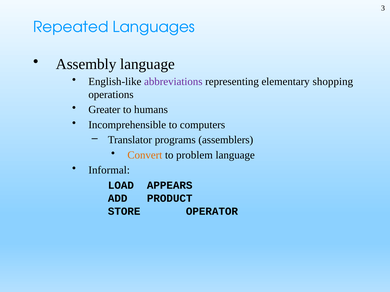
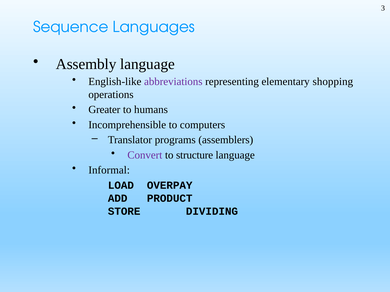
Repeated: Repeated -> Sequence (71, 27)
Convert colour: orange -> purple (145, 155)
problem: problem -> structure (195, 155)
APPEARS: APPEARS -> OVERPAY (170, 186)
OPERATOR: OPERATOR -> DIVIDING (212, 212)
